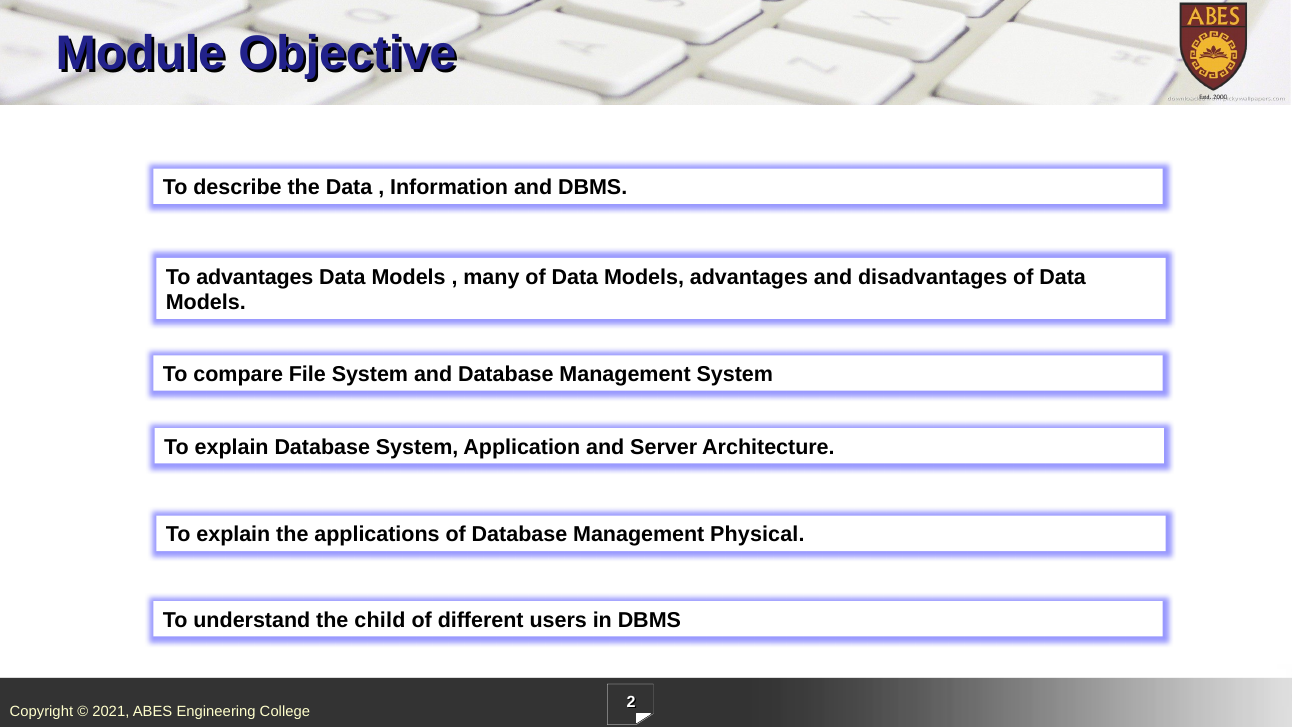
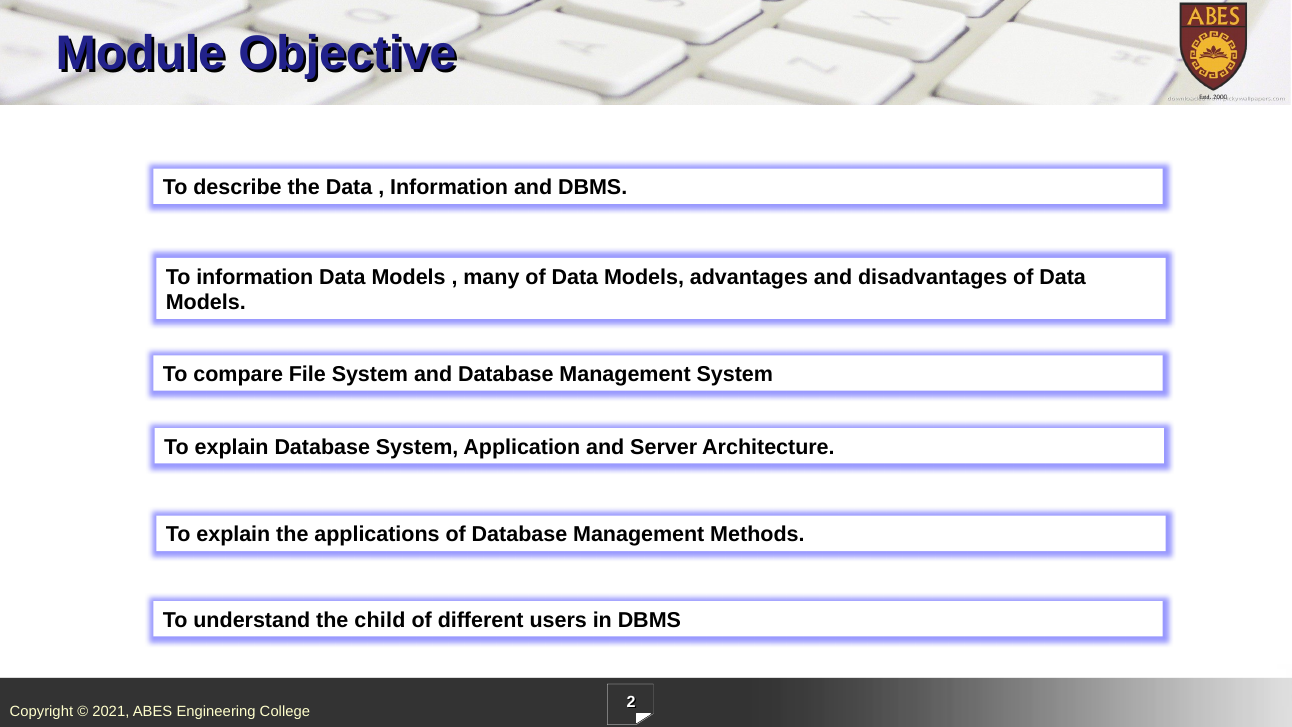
To advantages: advantages -> information (255, 277)
Physical: Physical -> Methods (757, 535)
